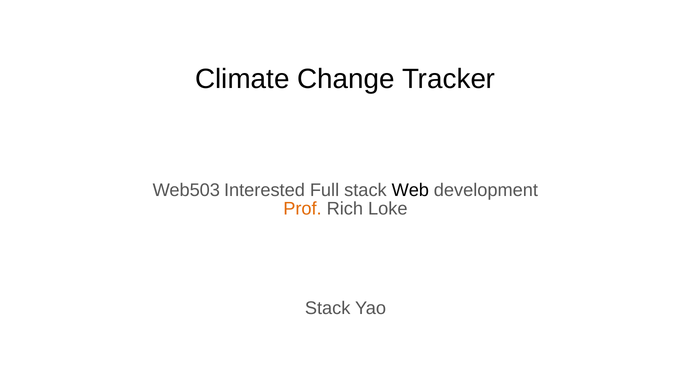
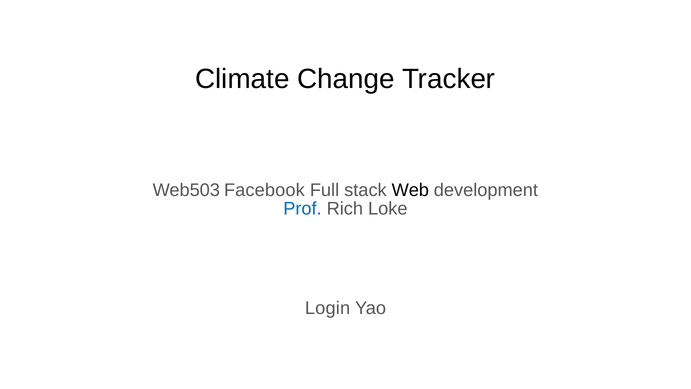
Interested: Interested -> Facebook (264, 190)
Prof colour: orange -> blue (302, 208)
Stack: Stack -> Login (328, 308)
